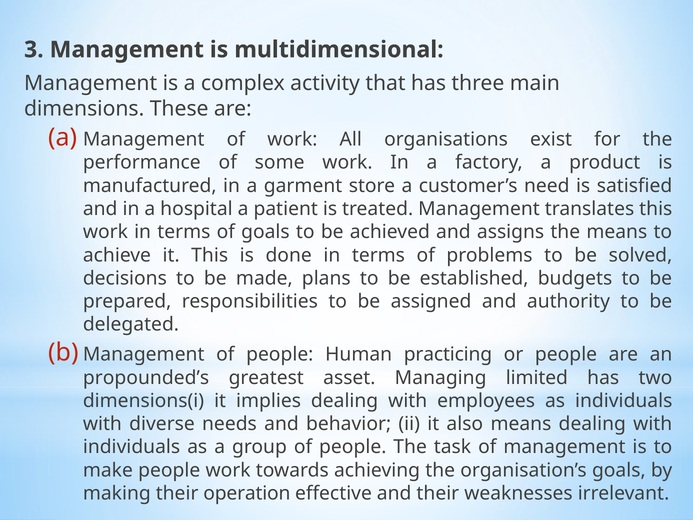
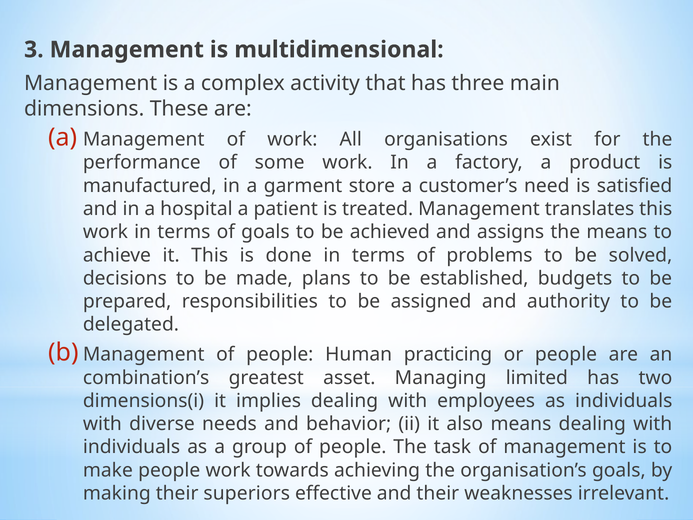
propounded’s: propounded’s -> combination’s (146, 377)
operation: operation -> superiors (247, 493)
